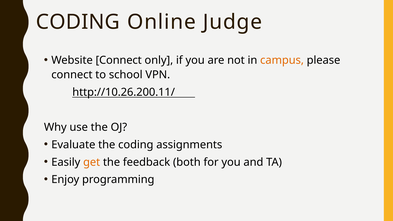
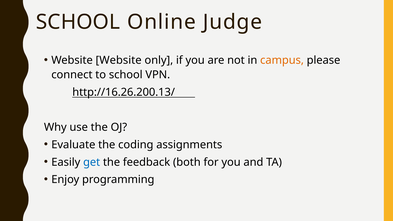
CODING: CODING -> SCHOOL (78, 22)
Website Connect: Connect -> Website (119, 60)
http://10.26.200.11/: http://10.26.200.11/ -> http://16.26.200.13/ (124, 92)
get colour: orange -> blue (92, 162)
